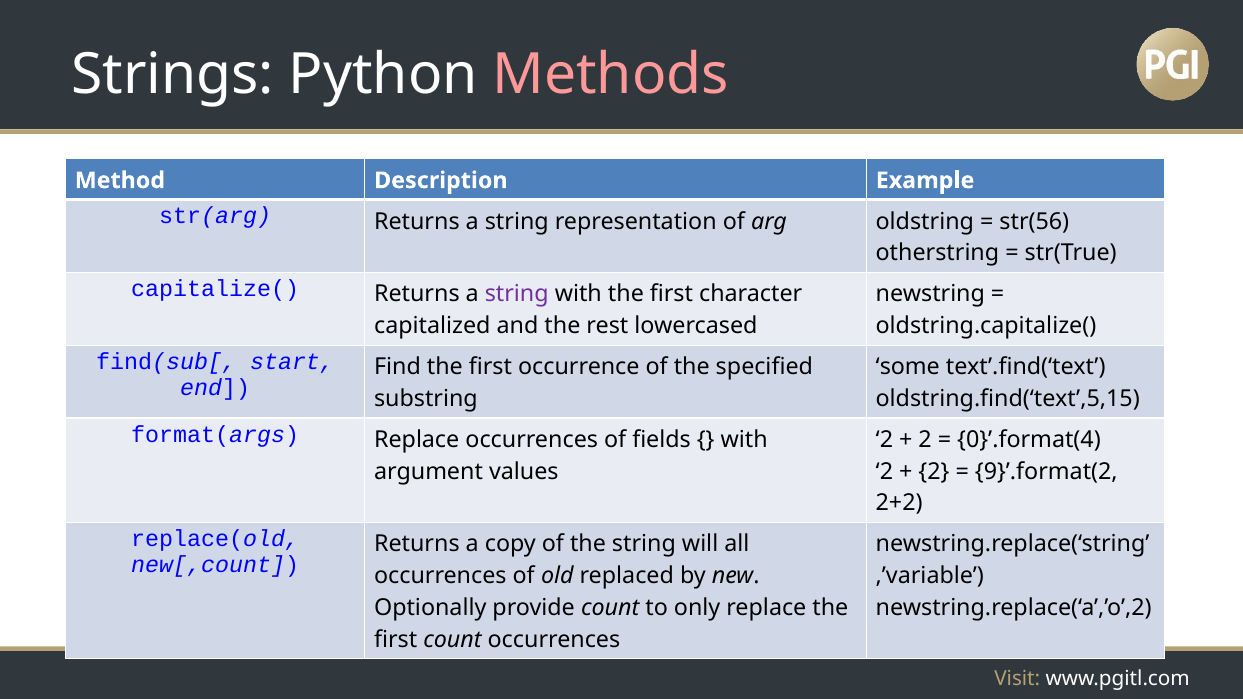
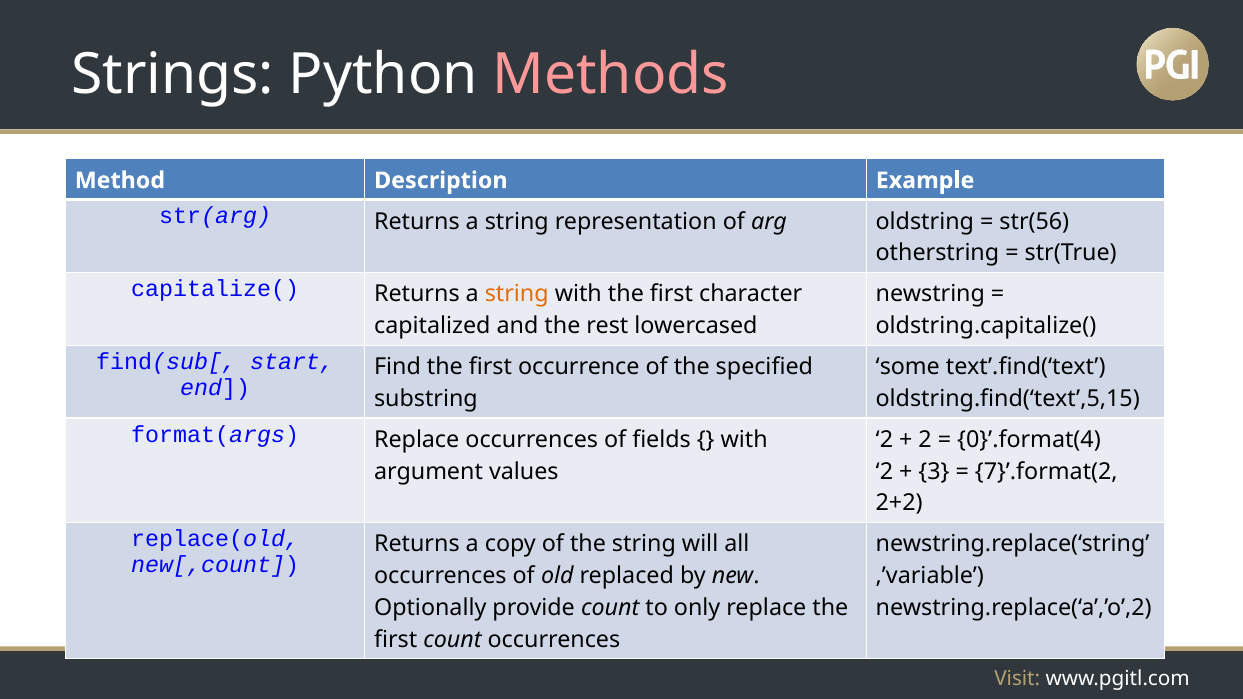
string colour: purple -> orange (517, 294)
2: 2 -> 3 (934, 472)
9}’.format(2: 9}’.format(2 -> 7}’.format(2 (1046, 472)
